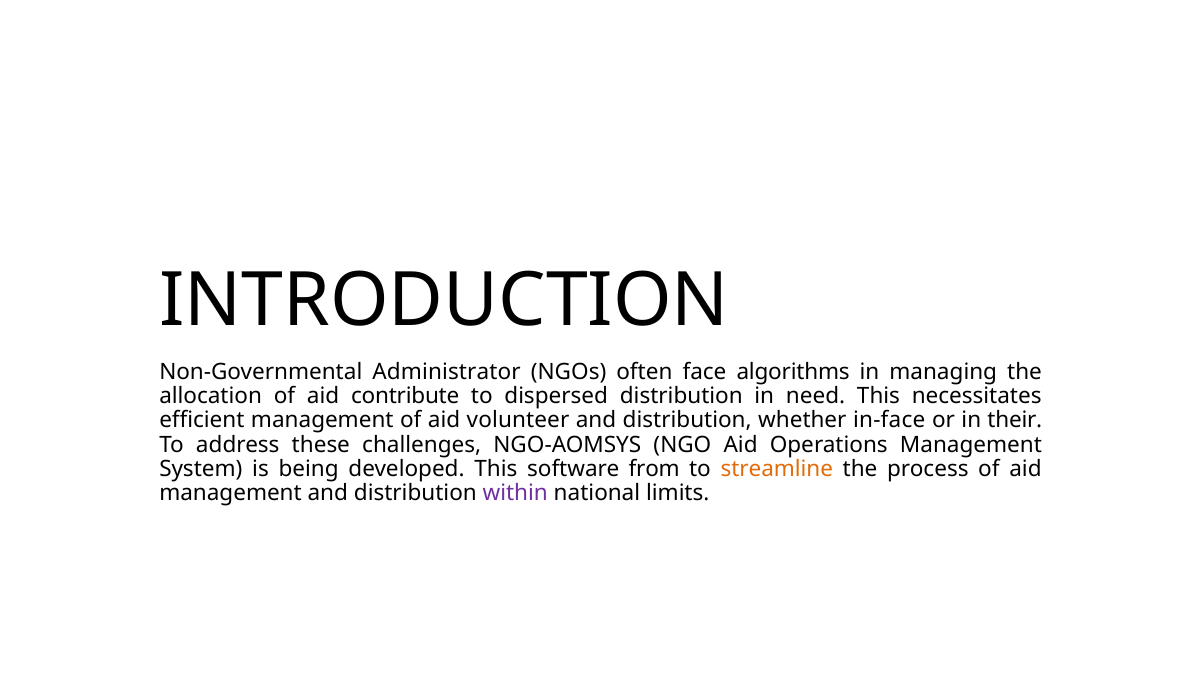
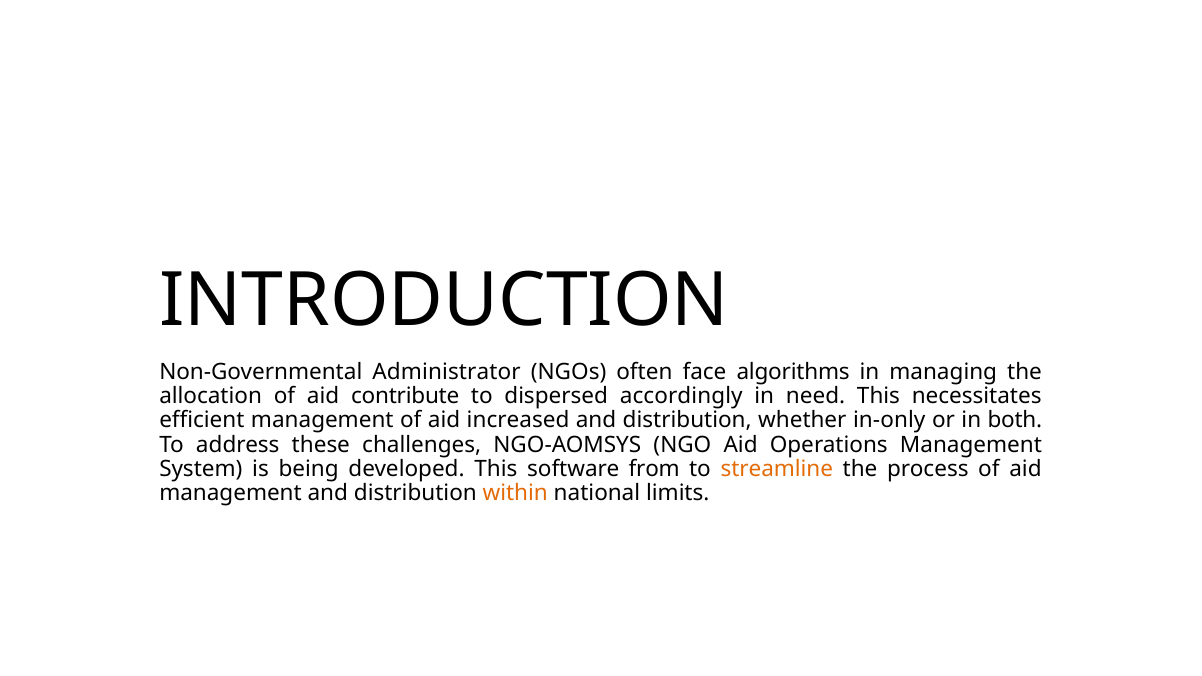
dispersed distribution: distribution -> accordingly (681, 396)
volunteer: volunteer -> increased (518, 420)
in-face: in-face -> in-only (889, 420)
their: their -> both (1015, 420)
within colour: purple -> orange (515, 493)
